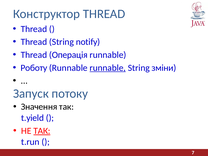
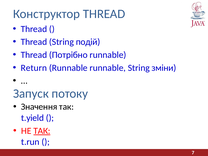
notify: notify -> подій (88, 42)
Операція: Операція -> Потрібно (68, 55)
Роботу: Роботу -> Return (34, 68)
runnable underline: present -> none (108, 68)
